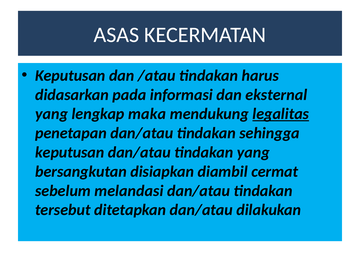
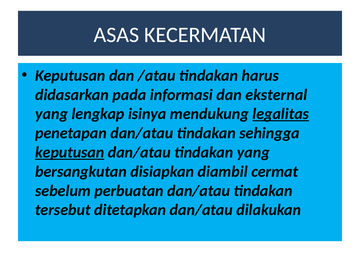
maka: maka -> isinya (147, 114)
keputusan underline: none -> present (70, 152)
melandasi: melandasi -> perbuatan (129, 191)
